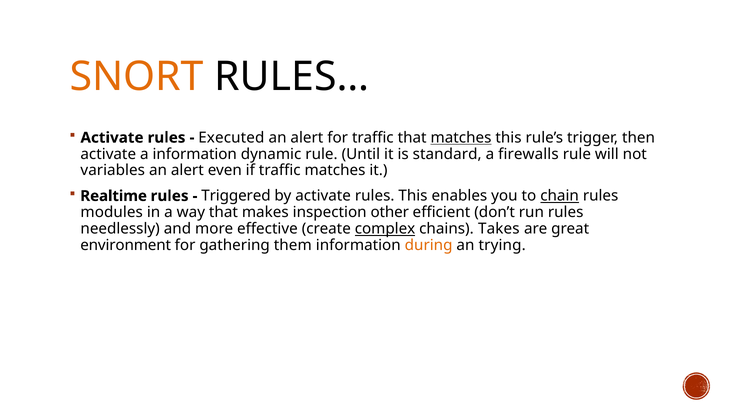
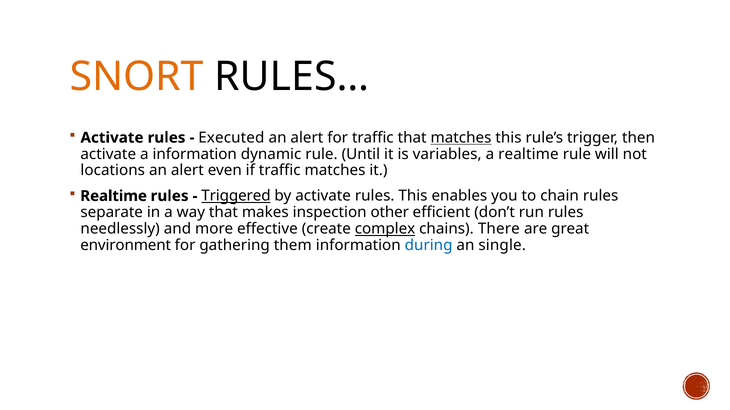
standard: standard -> variables (447, 154)
a firewalls: firewalls -> realtime (528, 154)
variables: variables -> locations (113, 171)
Triggered underline: none -> present (236, 196)
chain underline: present -> none (560, 196)
modules: modules -> separate (112, 213)
Takes: Takes -> There (499, 229)
during colour: orange -> blue (429, 246)
trying: trying -> single (502, 246)
